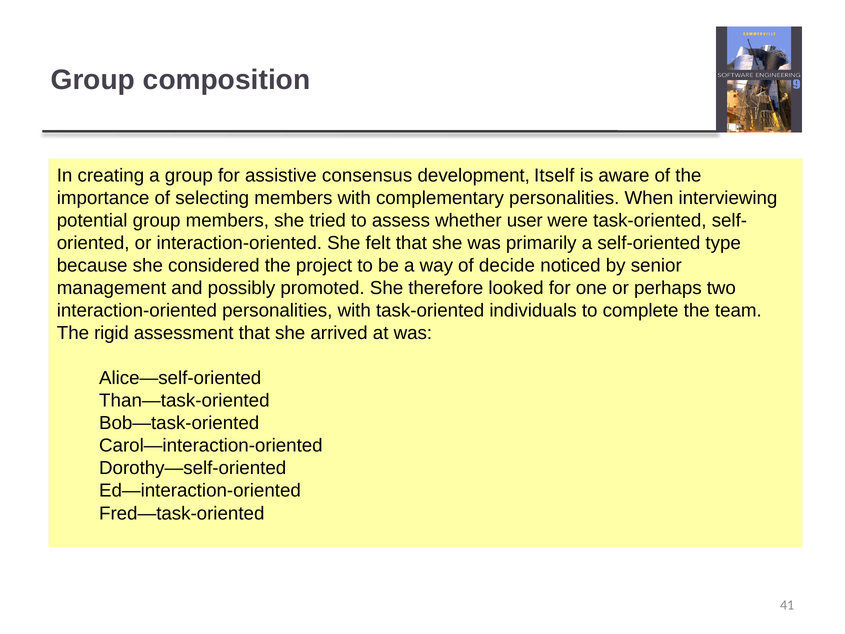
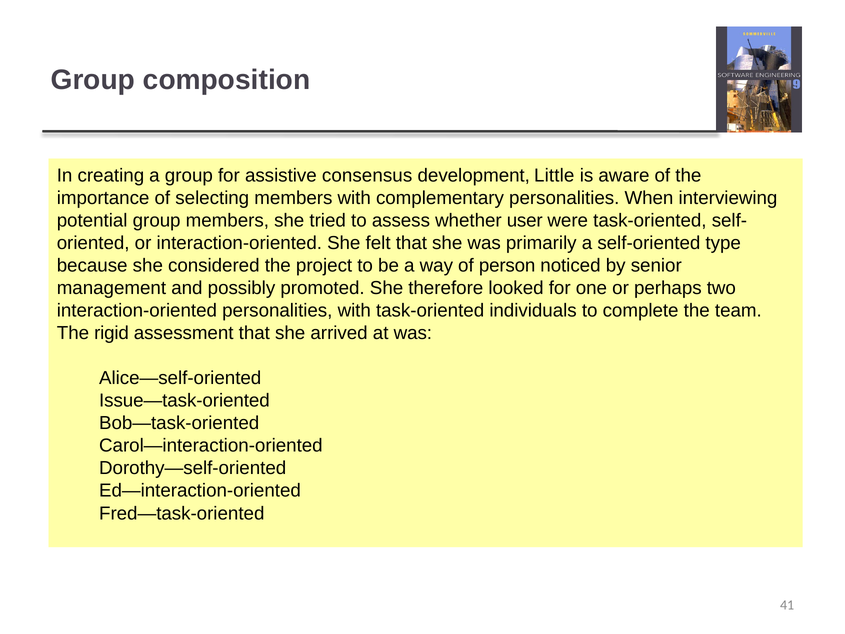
Itself: Itself -> Little (554, 175)
decide: decide -> person (507, 265)
Than—task-oriented: Than—task-oriented -> Issue—task-oriented (184, 401)
